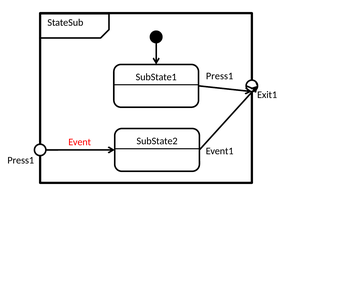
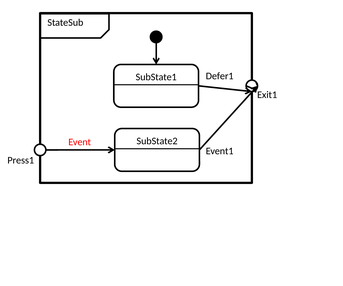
Press1: Press1 -> Defer1 (220, 76)
